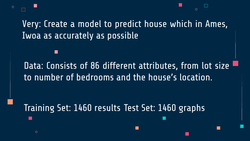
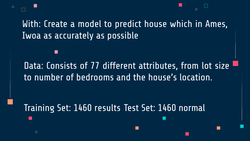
Very: Very -> With (32, 24)
86: 86 -> 77 (95, 65)
graphs: graphs -> normal (192, 108)
